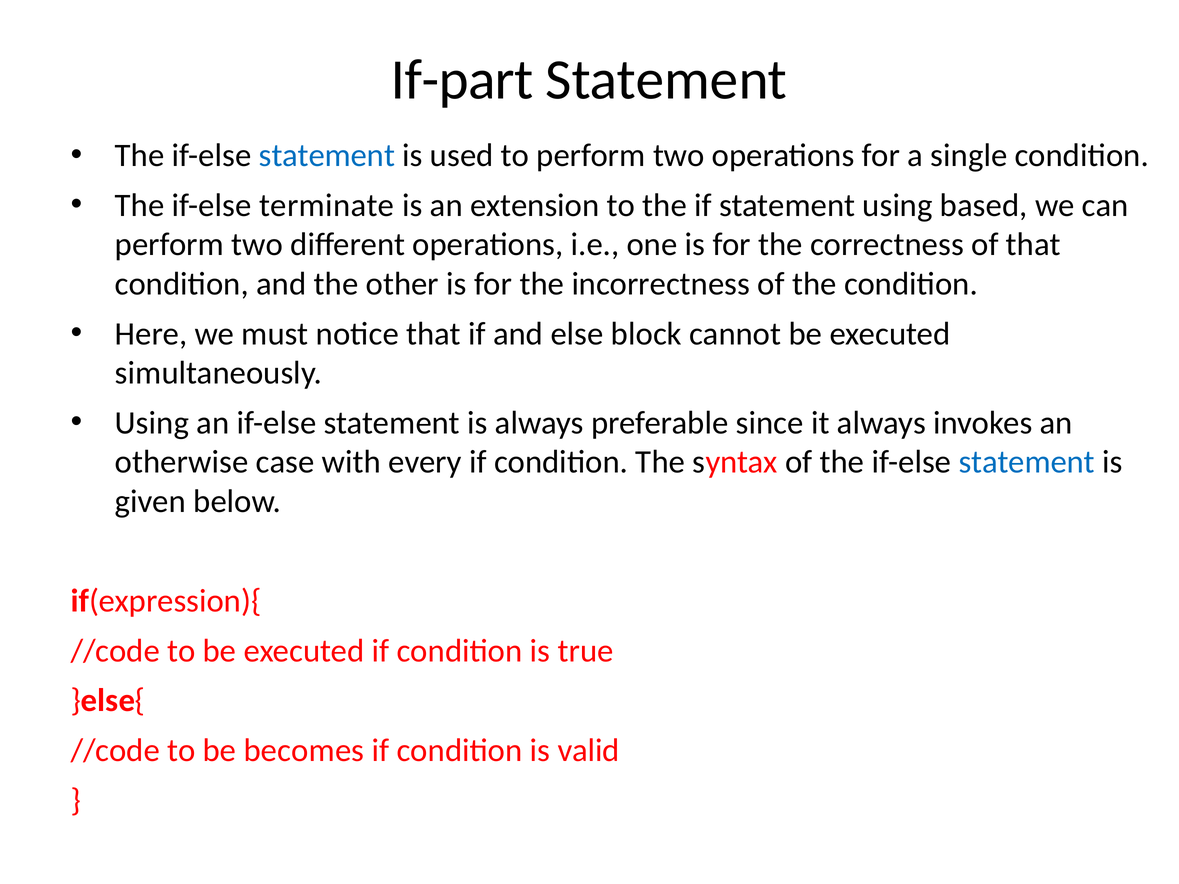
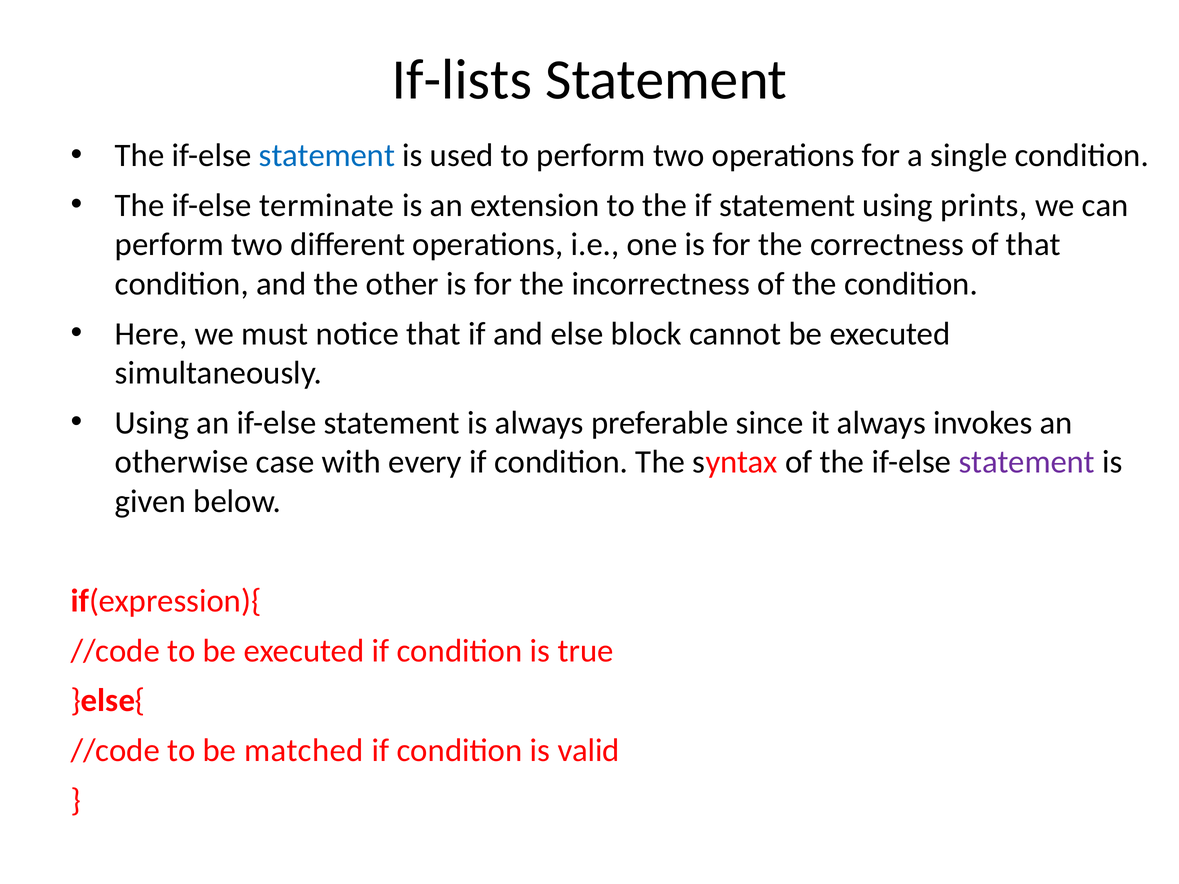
If-part: If-part -> If-lists (462, 80)
based: based -> prints (984, 205)
statement colour: blue -> purple (1027, 462)
becomes: becomes -> matched (304, 751)
